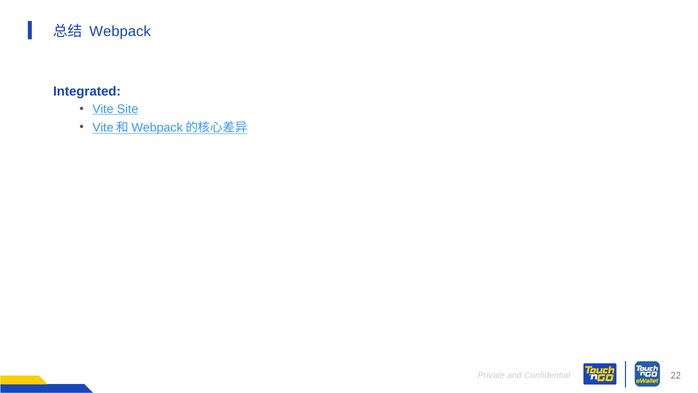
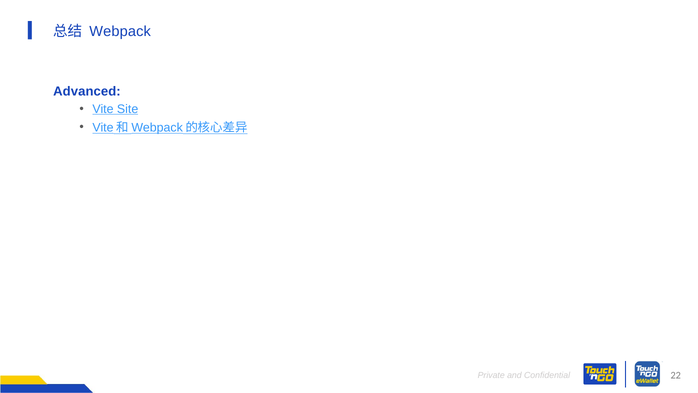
Integrated: Integrated -> Advanced (87, 91)
